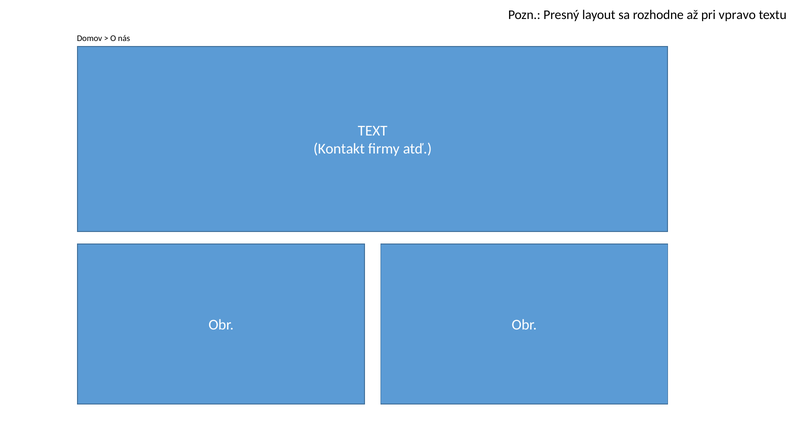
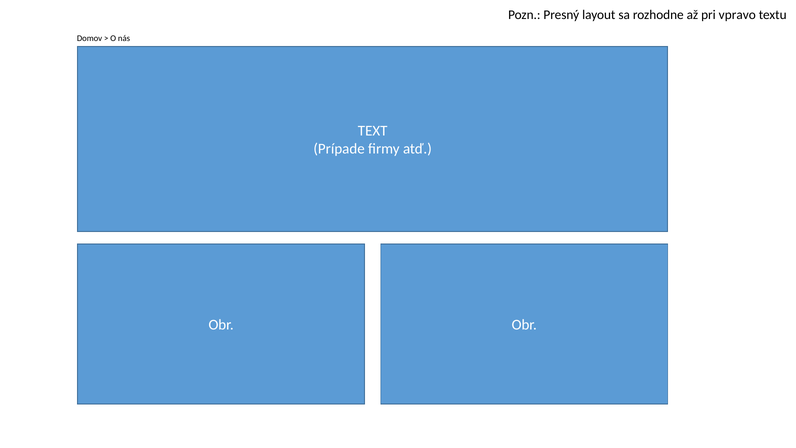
Kontakt: Kontakt -> Prípade (339, 149)
